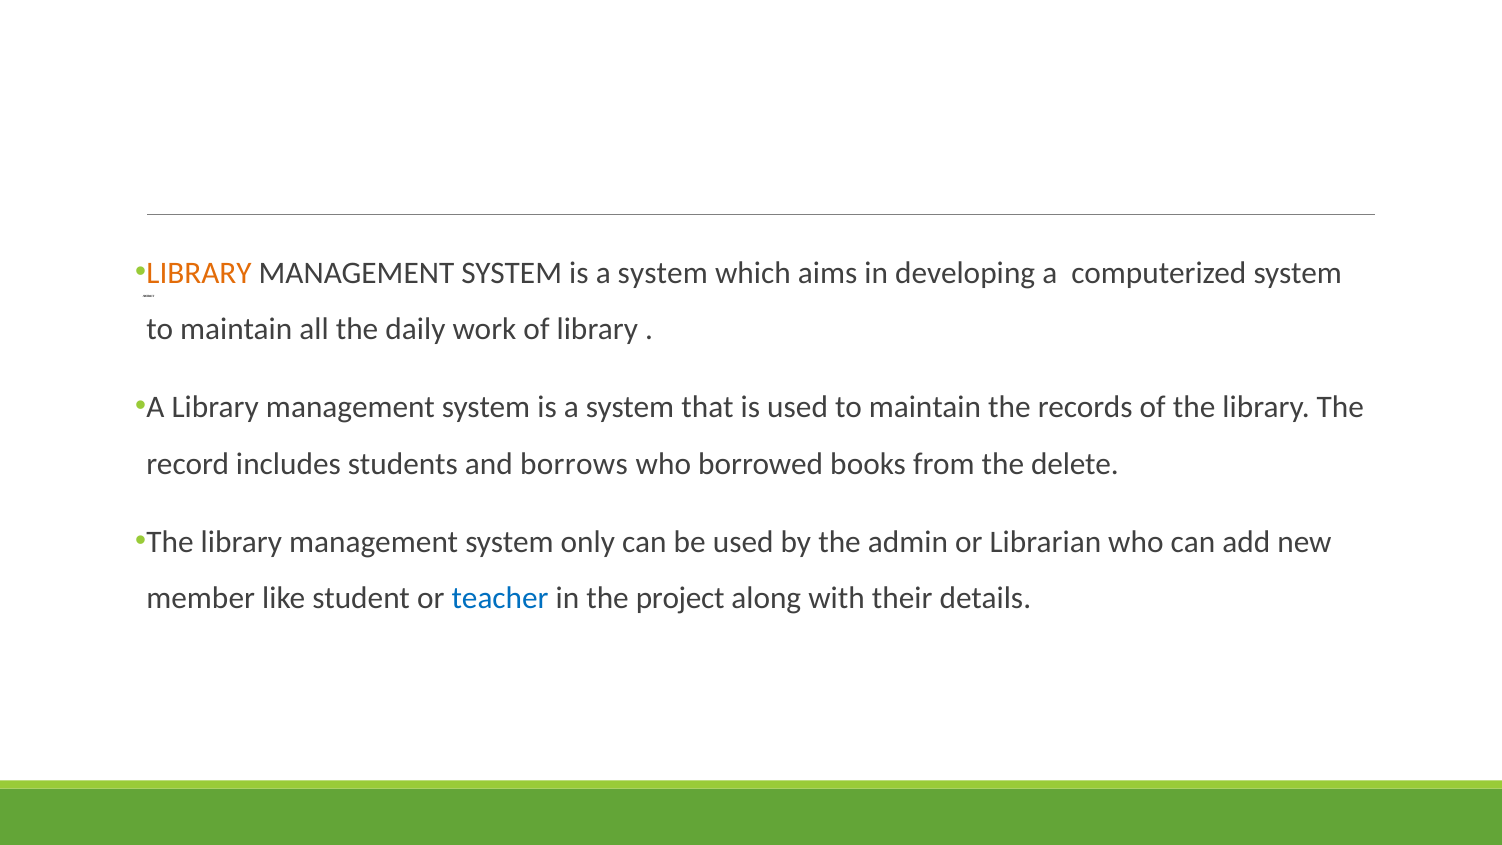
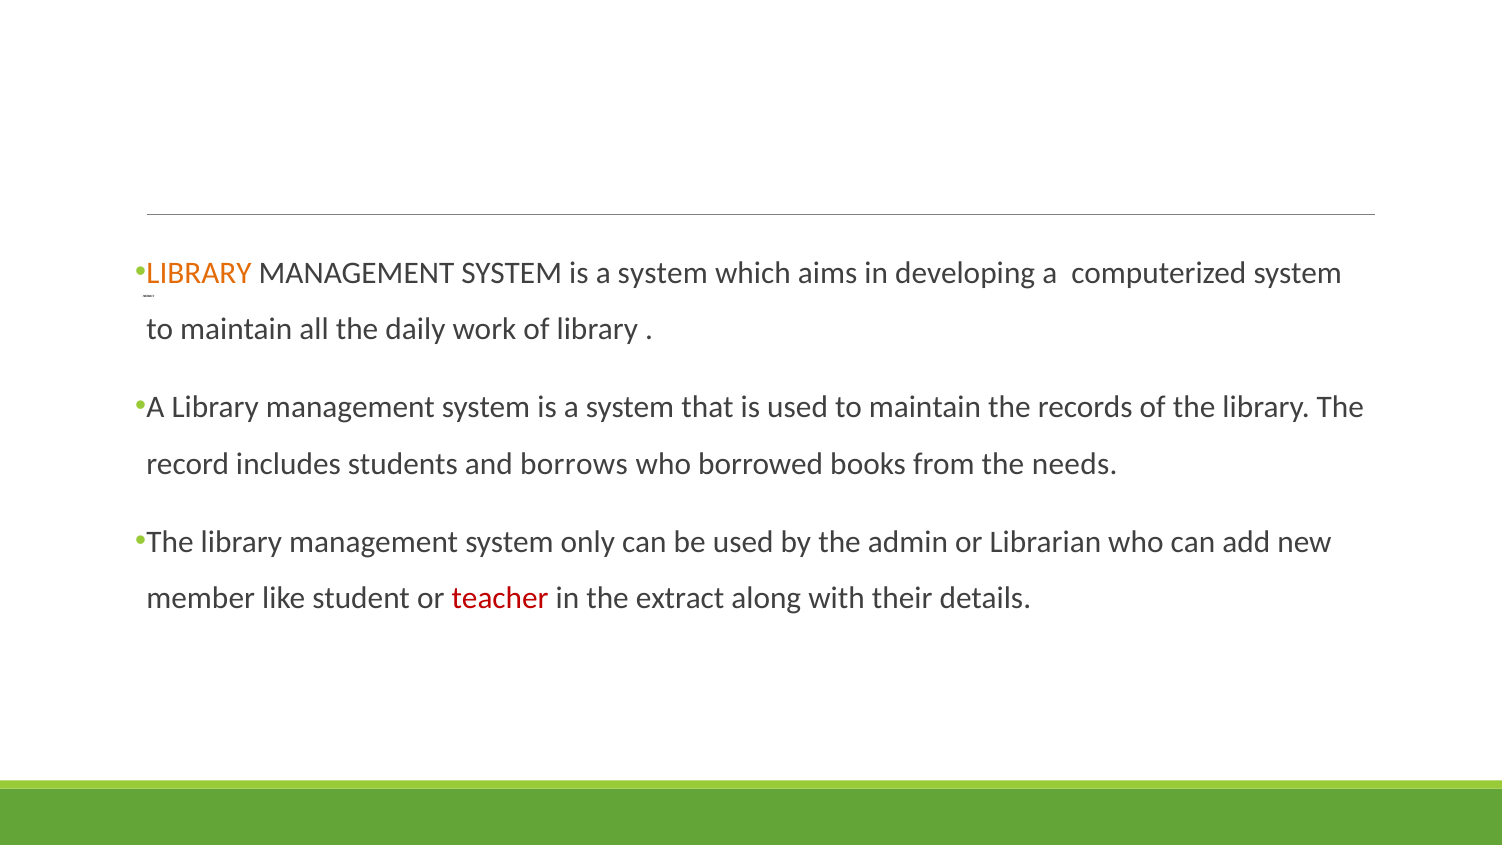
delete: delete -> needs (1075, 464)
teacher colour: blue -> red (500, 598)
project: project -> extract (680, 598)
